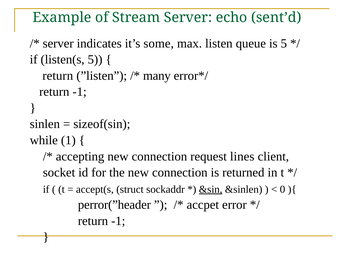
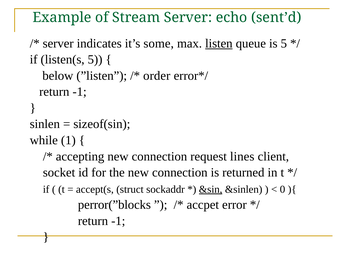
listen underline: none -> present (219, 43)
return: return -> below (58, 76)
many: many -> order (157, 76)
perror(”header: perror(”header -> perror(”blocks (114, 205)
